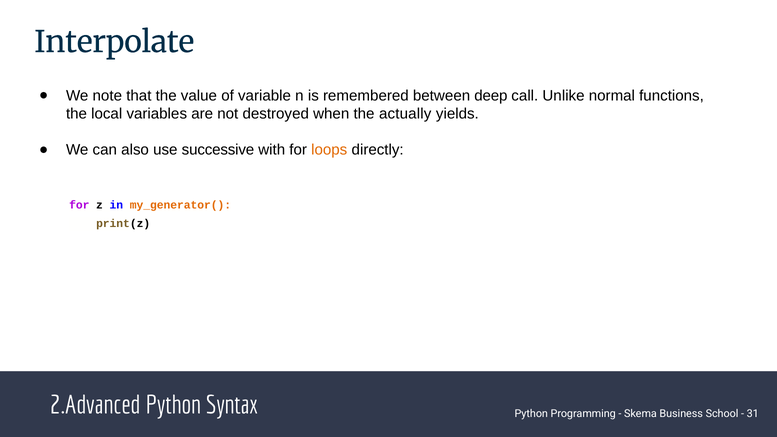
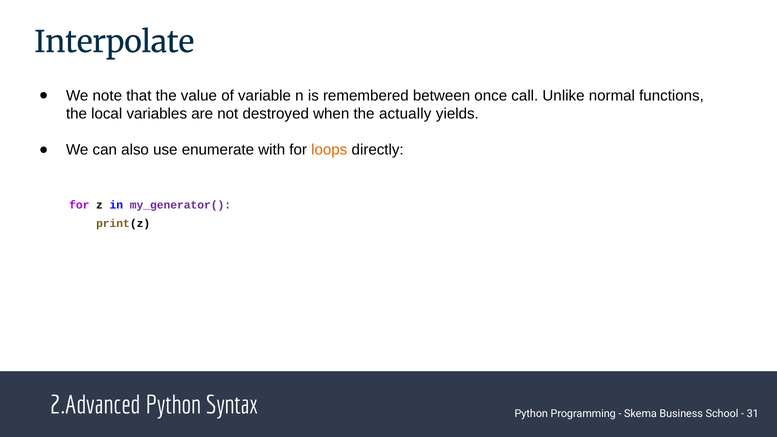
deep: deep -> once (491, 96)
successive: successive -> enumerate (218, 150)
my_generator( colour: orange -> purple (180, 205)
